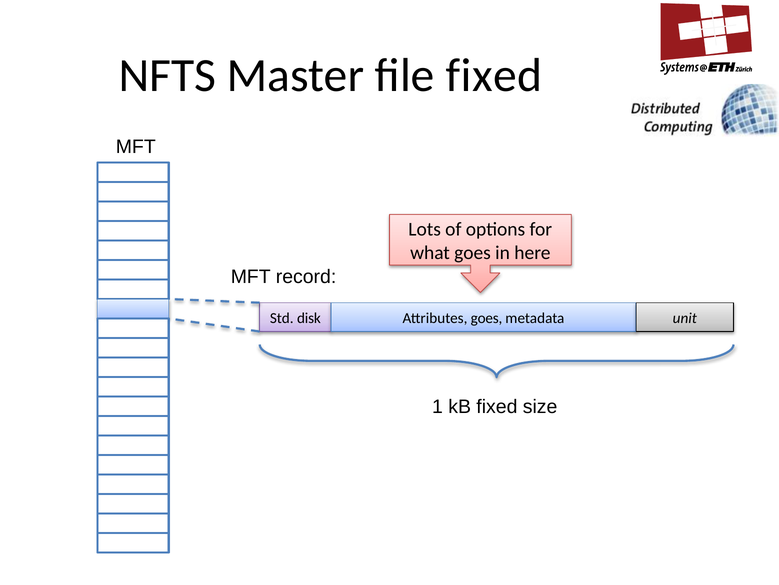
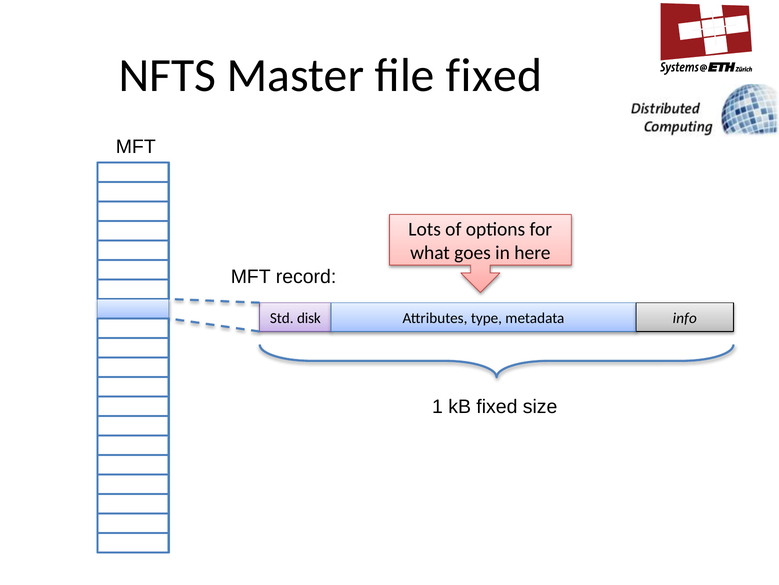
Attributes goes: goes -> type (486, 318)
unit: unit -> info (685, 318)
